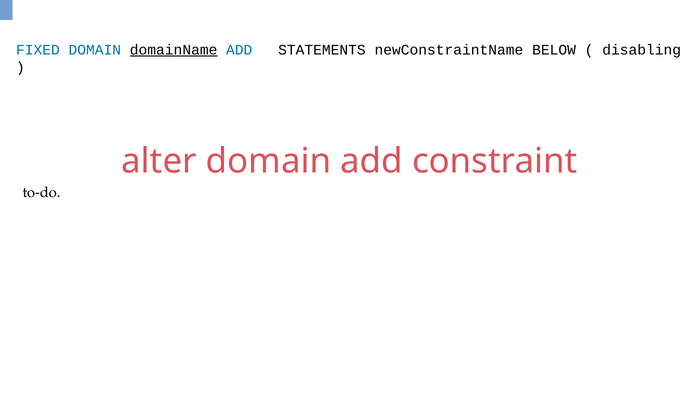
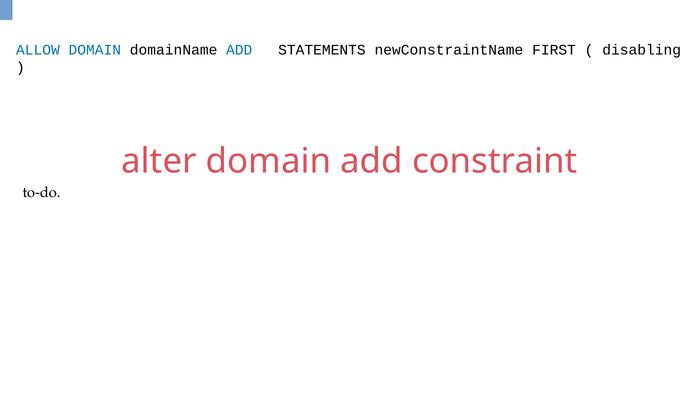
FIXED: FIXED -> ALLOW (38, 50)
domainName underline: present -> none (174, 50)
BELOW: BELOW -> FIRST (554, 50)
